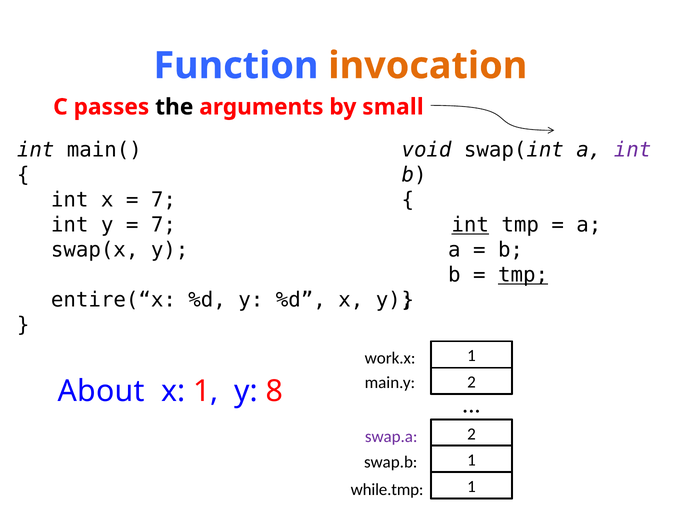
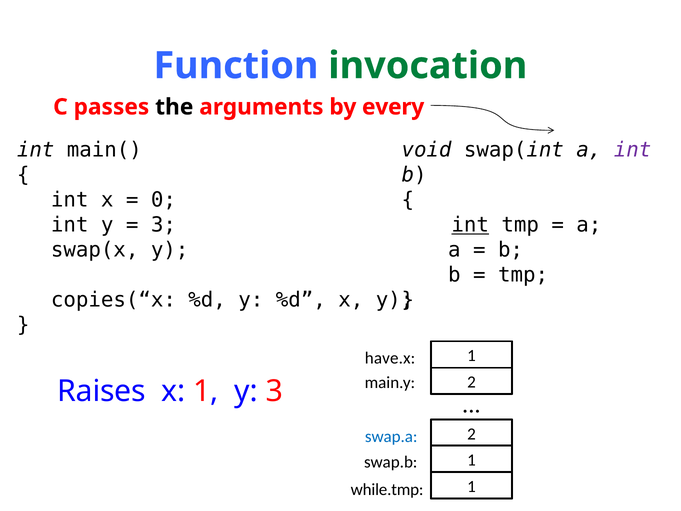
invocation colour: orange -> green (428, 66)
small: small -> every (393, 107)
7: 7 -> 0 (163, 200)
7: 7 -> 3 (163, 225)
tmp underline: present -> none (523, 275)
entire(“x: entire(“x -> copies(“x (113, 300)
work.x: work.x -> have.x (390, 358)
About: About -> Raises (102, 391)
y 8: 8 -> 3 (274, 391)
swap.a colour: purple -> blue (391, 436)
